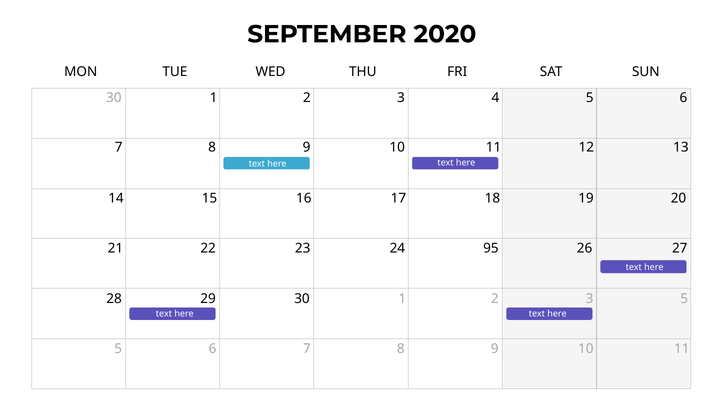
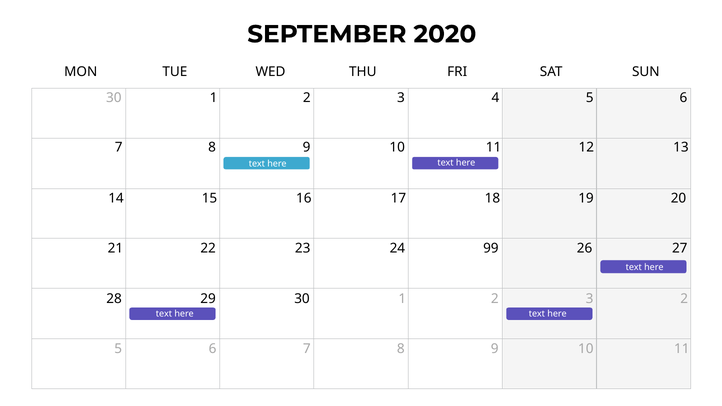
95: 95 -> 99 (491, 248)
3 5: 5 -> 2 (684, 299)
